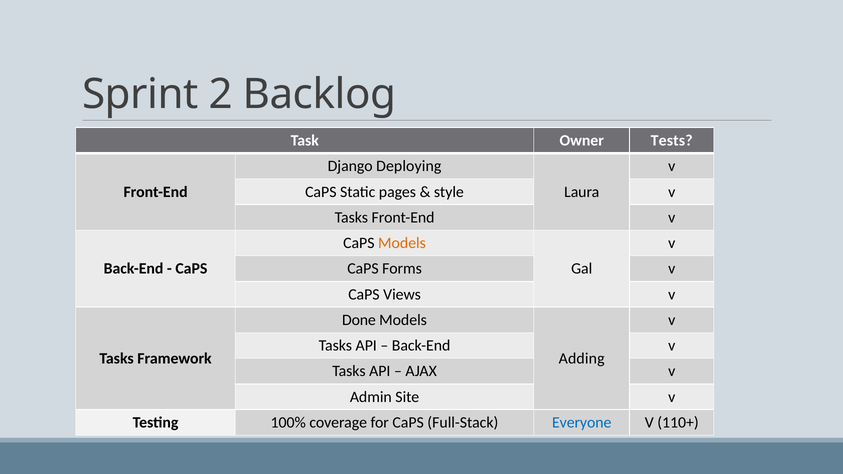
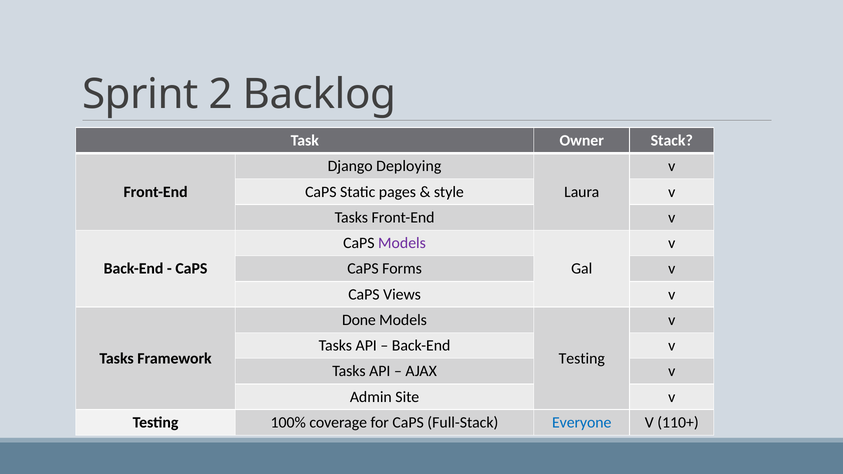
Tests: Tests -> Stack (672, 141)
Models colour: orange -> purple (402, 243)
Adding: Adding -> Testing (582, 359)
